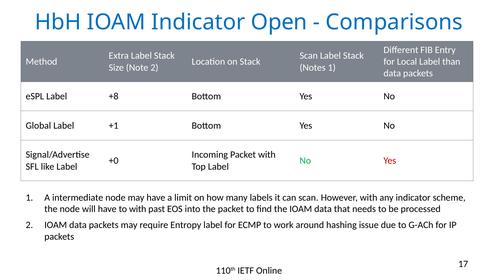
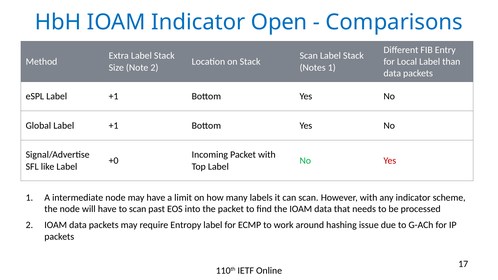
eSPL Label +8: +8 -> +1 (114, 96)
to with: with -> scan (138, 209)
